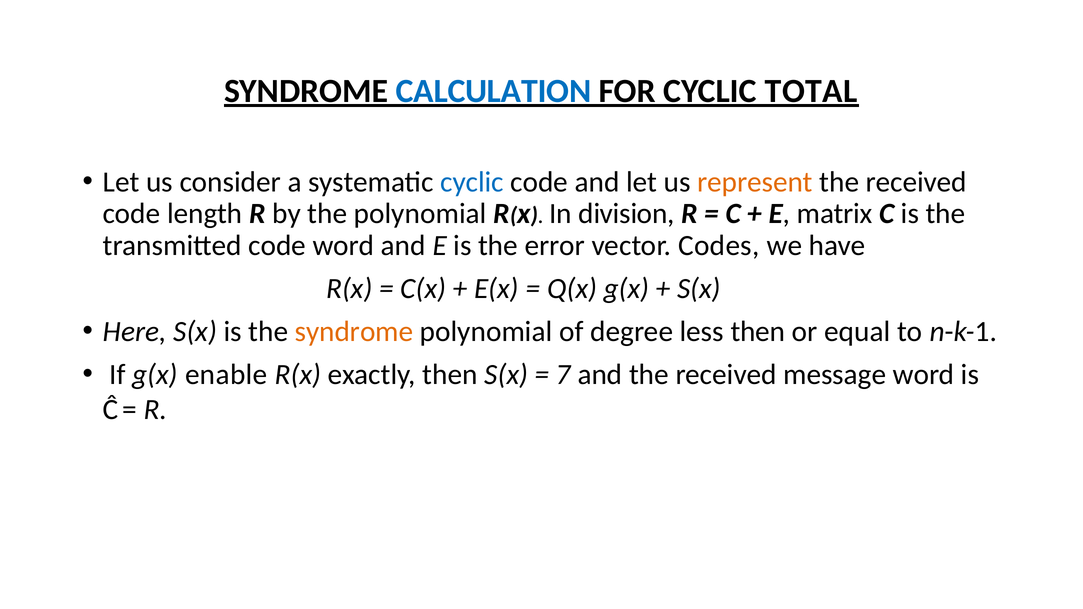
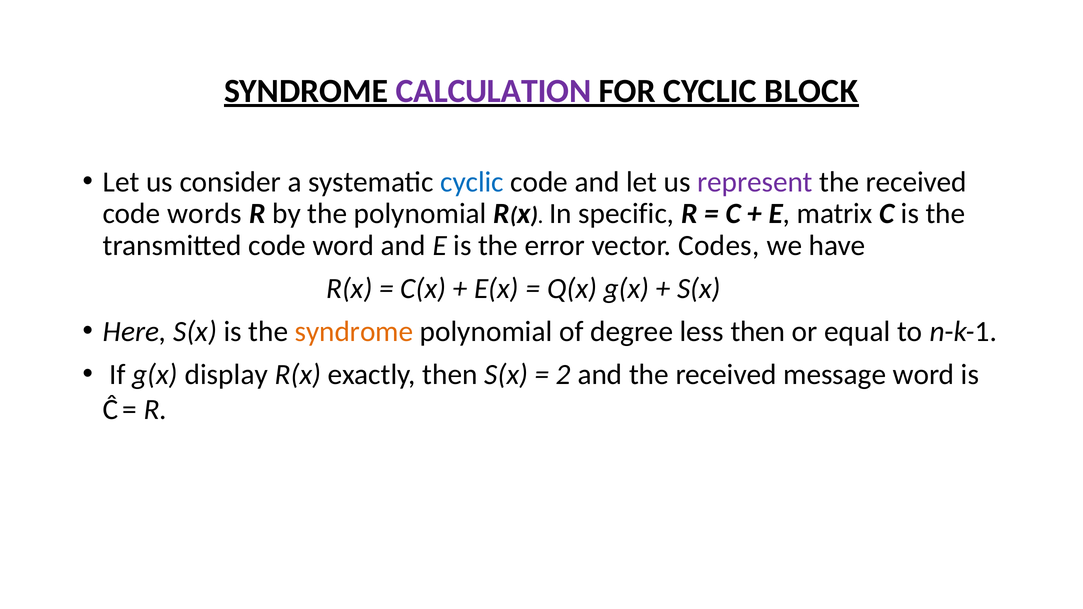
CALCULATION colour: blue -> purple (493, 91)
TOTAL: TOTAL -> BLOCK (811, 91)
represent colour: orange -> purple (755, 182)
length: length -> words (205, 214)
division: division -> specific (626, 214)
enable: enable -> display (226, 375)
7: 7 -> 2 (563, 375)
